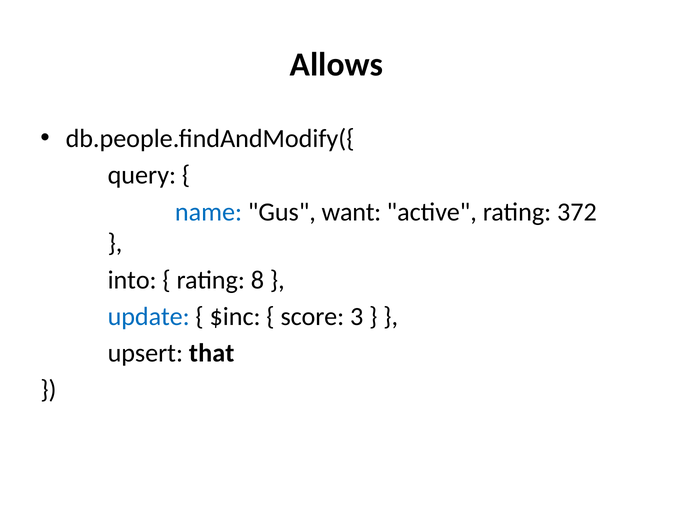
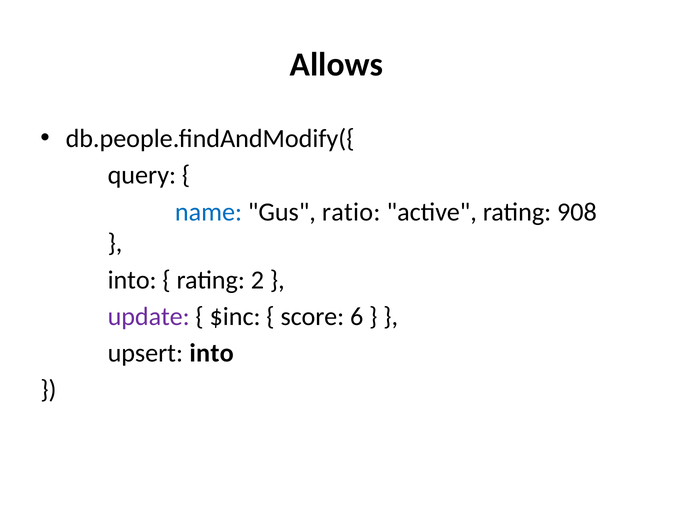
want: want -> ratio (351, 212)
372: 372 -> 908 (577, 212)
8: 8 -> 2 (257, 280)
update colour: blue -> purple (149, 316)
3: 3 -> 6 (357, 316)
upsert that: that -> into (212, 353)
